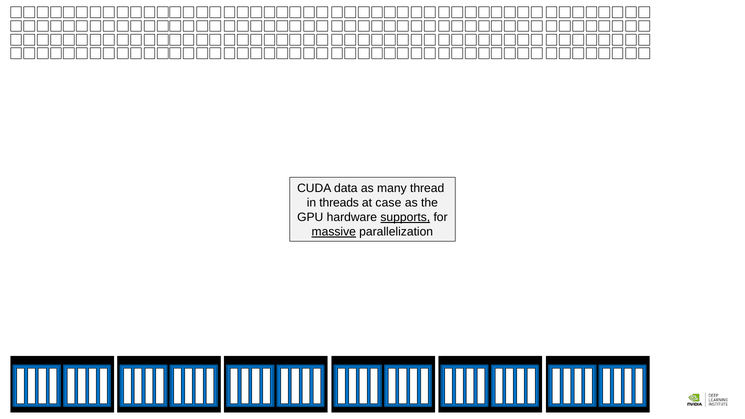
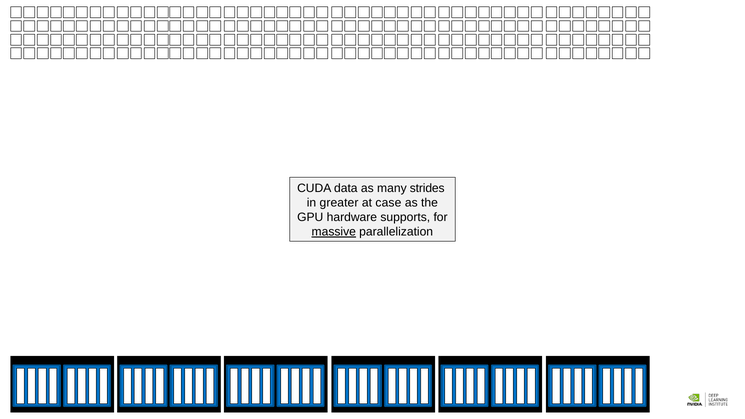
thread: thread -> strides (427, 188)
threads: threads -> greater (339, 203)
supports underline: present -> none (405, 217)
